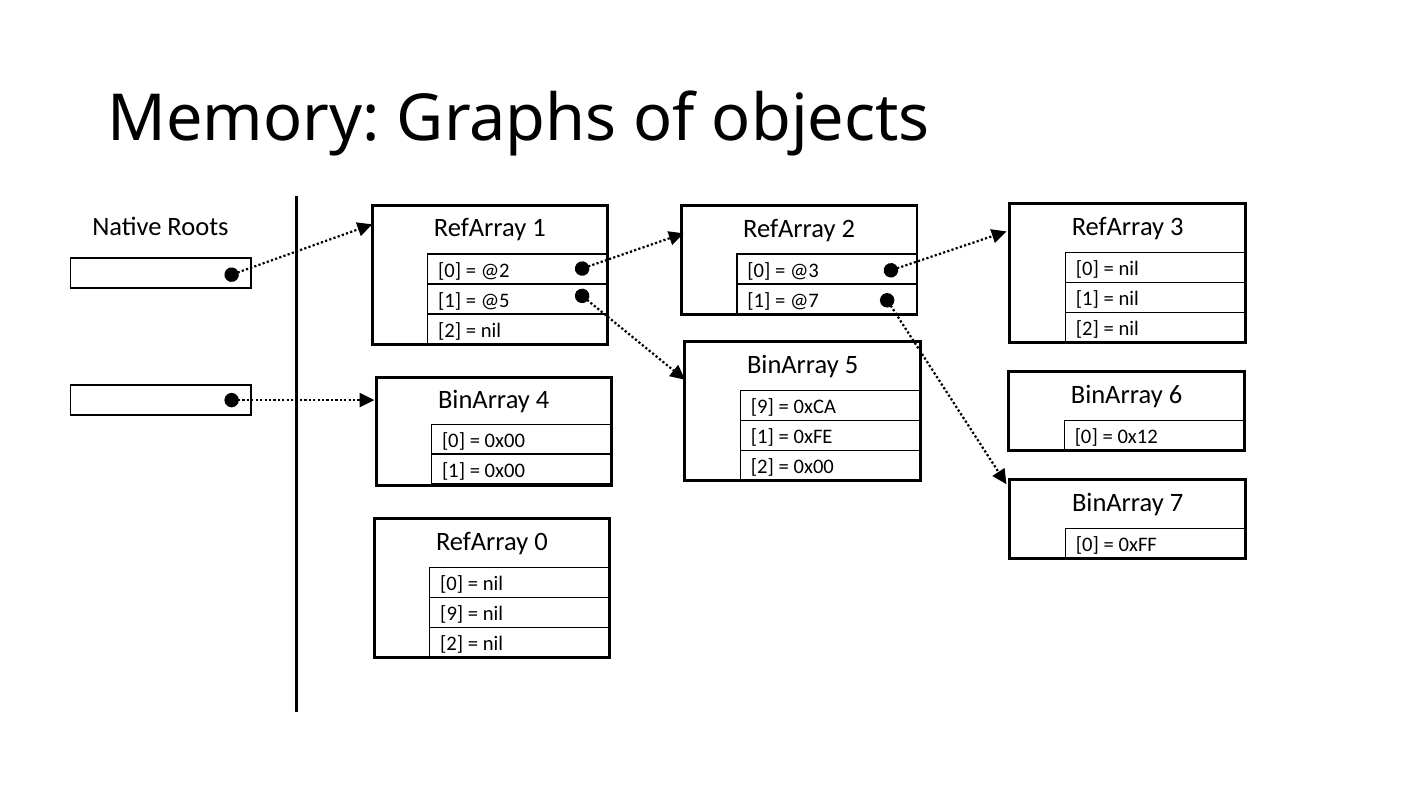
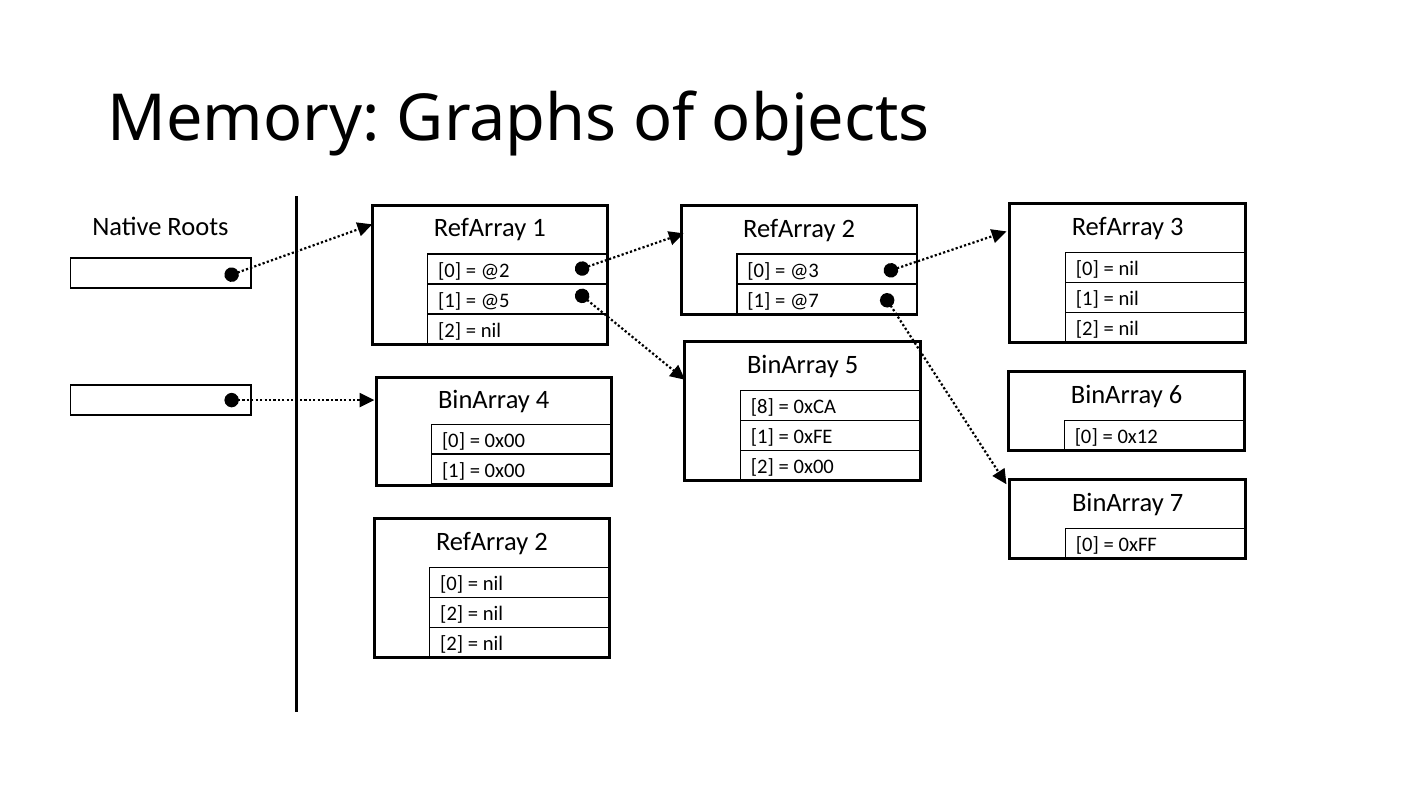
9: 9 -> 8 (762, 407)
0: 0 -> 2 (541, 541)
9: 9 -> 2 (452, 613)
